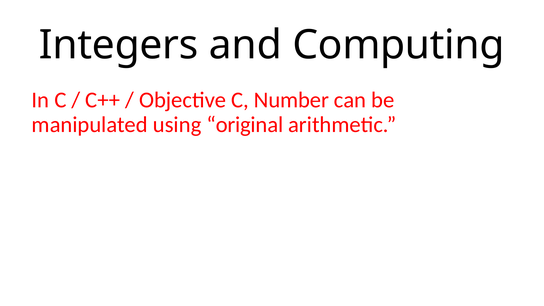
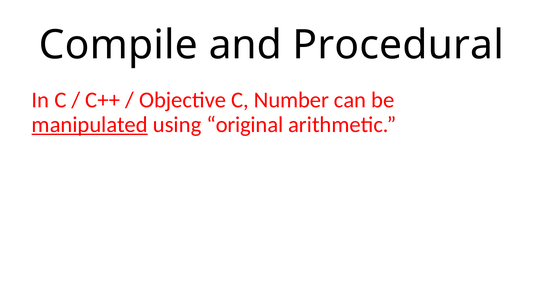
Integers: Integers -> Compile (118, 45)
Computing: Computing -> Procedural (398, 45)
manipulated underline: none -> present (90, 125)
